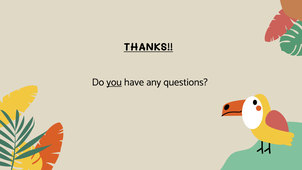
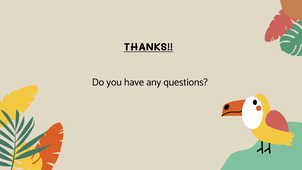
you underline: present -> none (114, 82)
